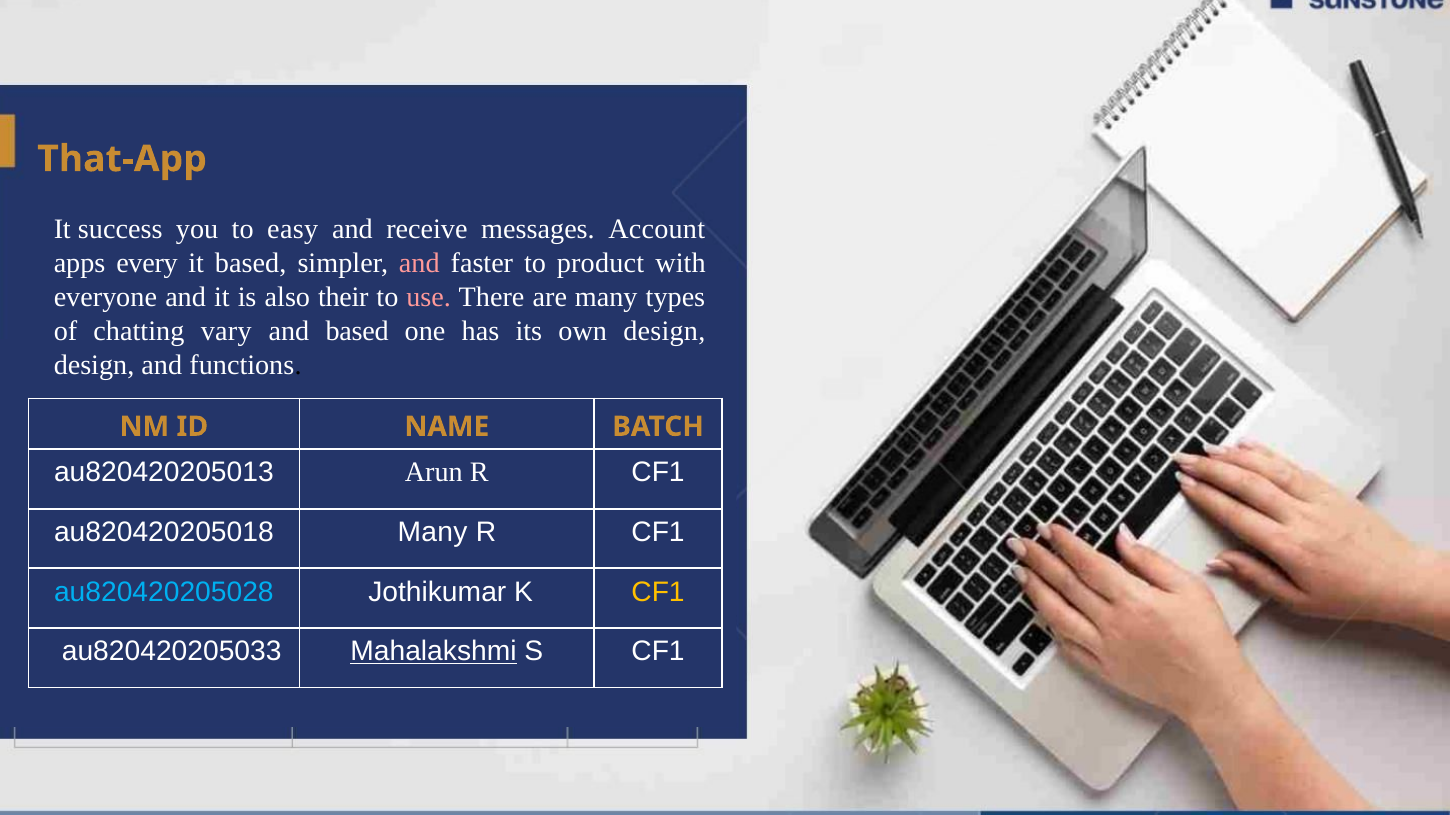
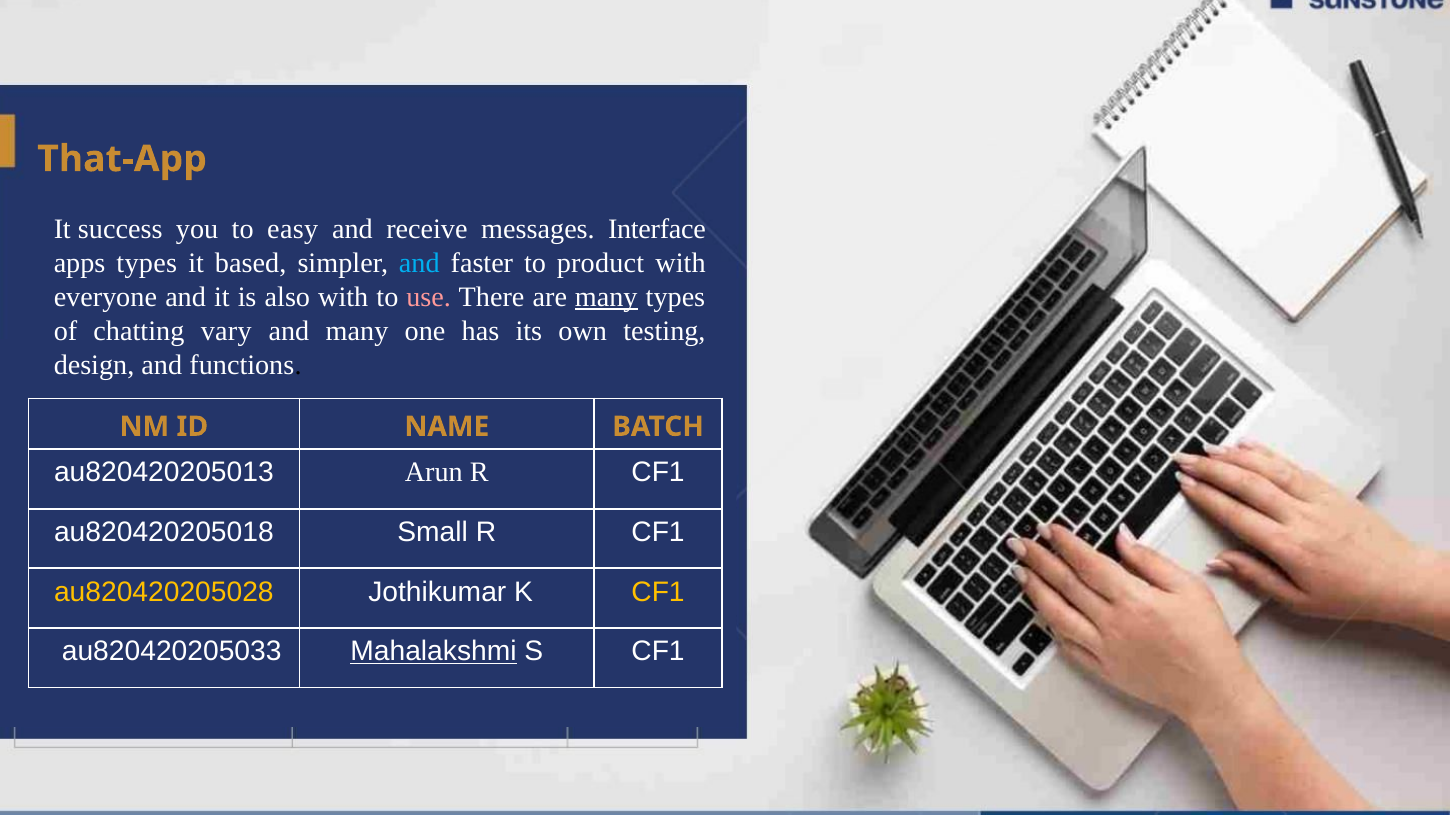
Account: Account -> Interface (657, 230)
apps every: every -> types (147, 263)
and colour: pink -> light blue (419, 263)
also their: their -> with (343, 297)
many underline: none -> present (606, 297)
and based: based -> many (357, 331)
own design: design -> testing (664, 331)
au820420205018 Many: Many -> Small (433, 533)
au820420205028 colour: light blue -> yellow (164, 592)
